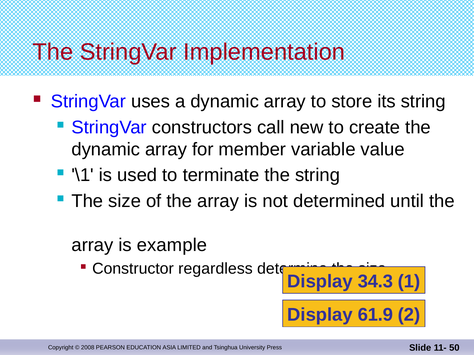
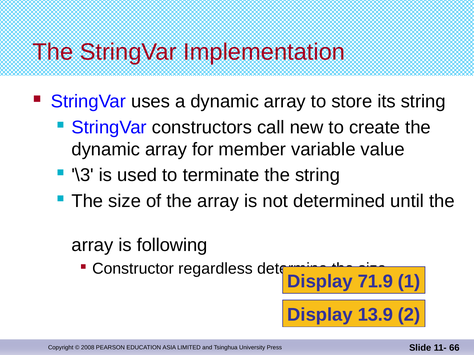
\1: \1 -> \3 (83, 175)
example: example -> following (172, 246)
34.3: 34.3 -> 71.9 (375, 282)
61.9: 61.9 -> 13.9 (375, 315)
50: 50 -> 66 (454, 348)
